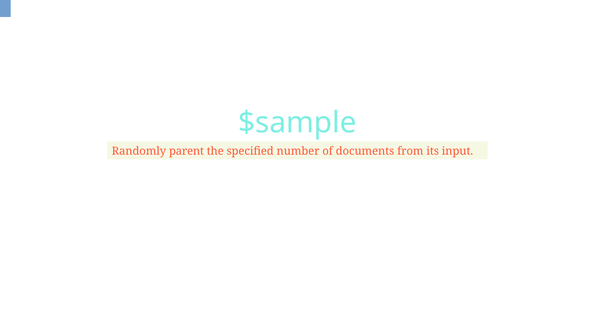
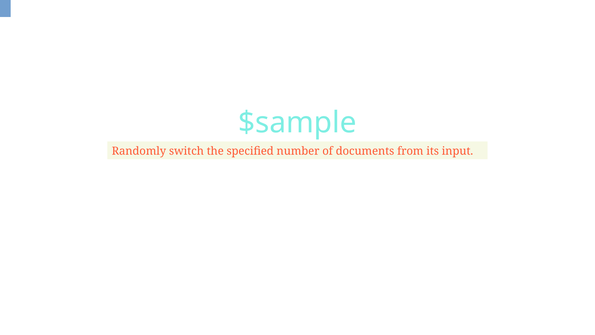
parent: parent -> switch (186, 151)
